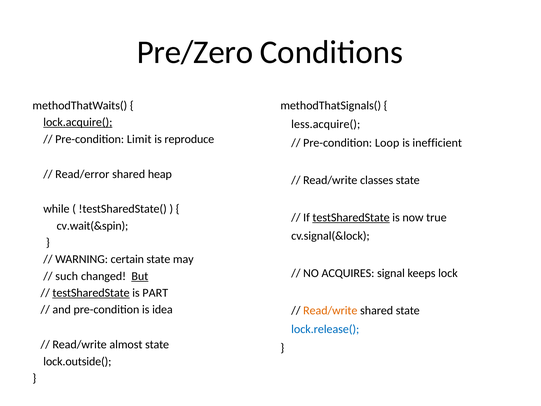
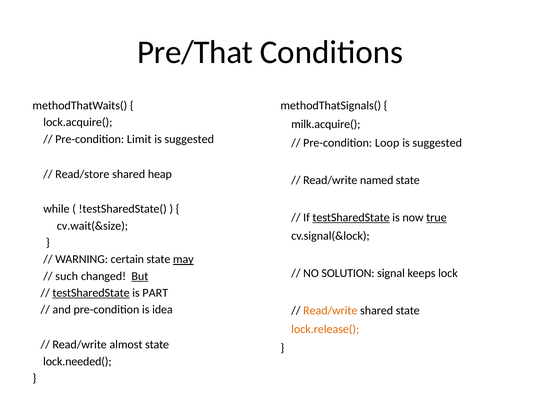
Pre/Zero: Pre/Zero -> Pre/That (195, 52)
lock.acquire( underline: present -> none (78, 122)
less.acquire(: less.acquire( -> milk.acquire( (326, 124)
reproduce: reproduce -> suggested (189, 139)
inefficient: inefficient -> suggested (437, 143)
Read/error: Read/error -> Read/store (82, 174)
classes: classes -> named (377, 180)
true underline: none -> present (436, 217)
cv.wait(&spin: cv.wait(&spin -> cv.wait(&size (92, 226)
may underline: none -> present (183, 259)
ACQUIRES: ACQUIRES -> SOLUTION (348, 273)
lock.release( colour: blue -> orange (325, 329)
lock.outside(: lock.outside( -> lock.needed( (77, 361)
